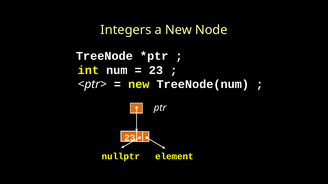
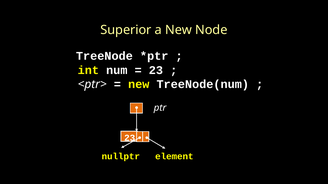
Integers: Integers -> Superior (126, 30)
